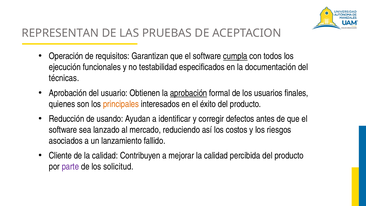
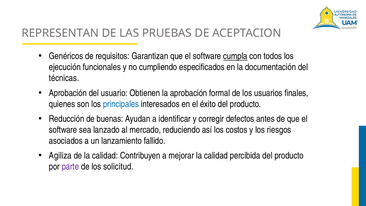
Operación: Operación -> Genéricos (66, 56)
testabilidad: testabilidad -> cumpliendo (158, 67)
aprobación underline: present -> none (189, 93)
principales colour: orange -> blue (121, 104)
usando: usando -> buenas (110, 119)
Cliente: Cliente -> Agiliza (60, 155)
